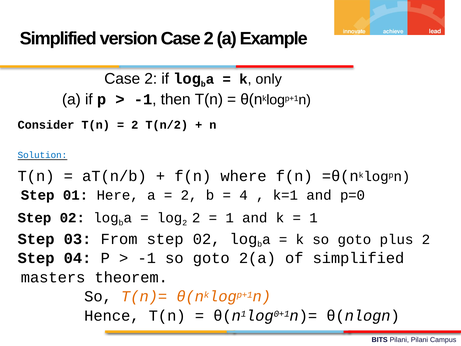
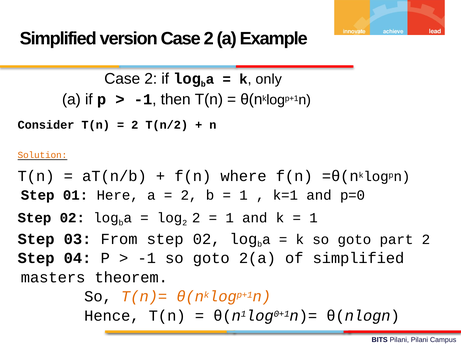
Solution colour: blue -> orange (42, 155)
4: 4 -> 1 (244, 195)
plus: plus -> part (397, 239)
